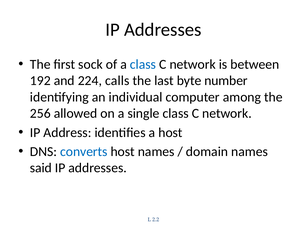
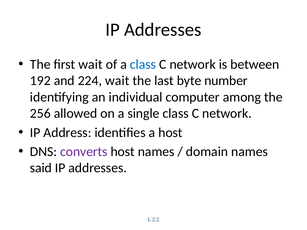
first sock: sock -> wait (90, 64)
224 calls: calls -> wait (117, 81)
converts colour: blue -> purple (84, 152)
